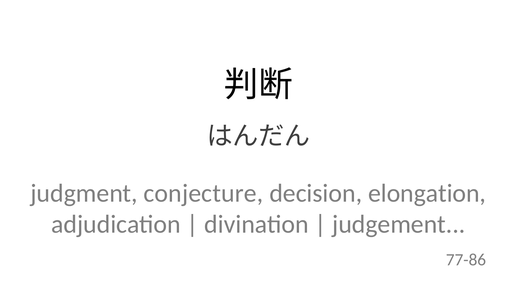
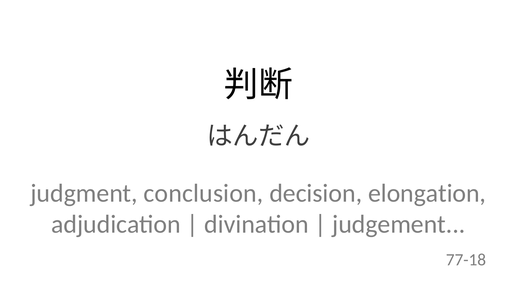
conjecture: conjecture -> conclusion (203, 193)
77-86: 77-86 -> 77-18 (466, 260)
